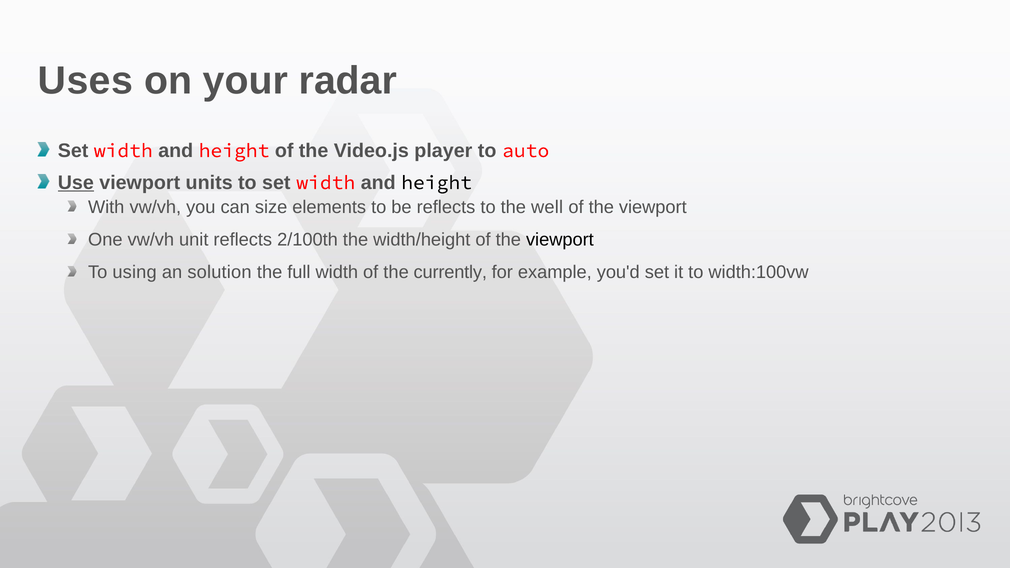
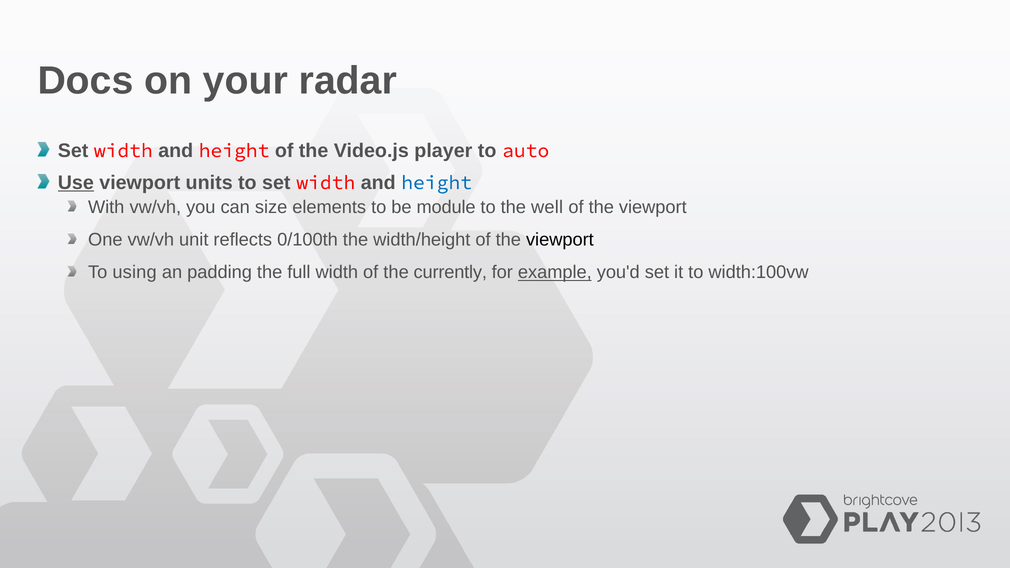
Uses: Uses -> Docs (86, 81)
height colour: black -> blue (437, 183)
be reflects: reflects -> module (446, 207)
2/100th: 2/100th -> 0/100th (308, 240)
solution: solution -> padding (220, 273)
example underline: none -> present (555, 273)
